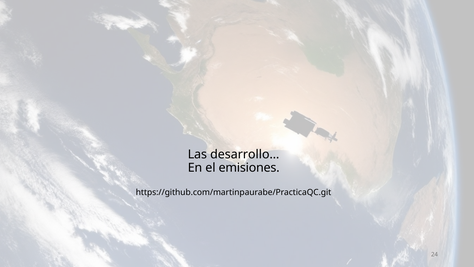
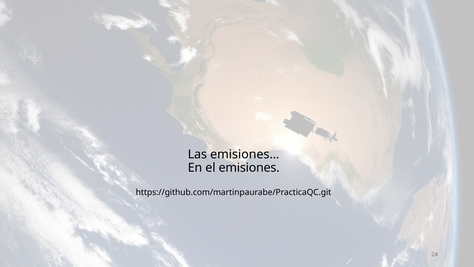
desarrollo…: desarrollo… -> emisiones… (245, 154)
